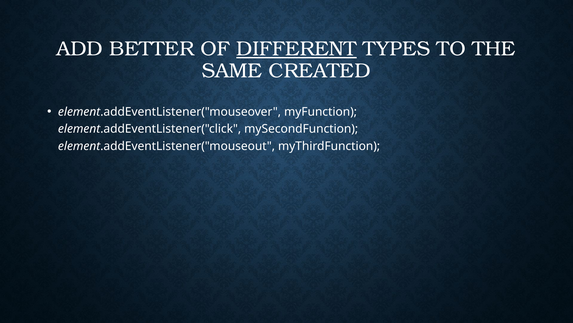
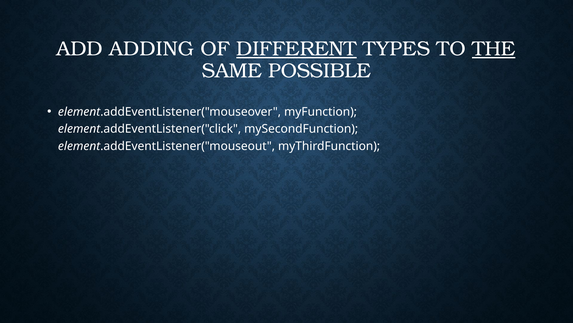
BETTER: BETTER -> ADDING (152, 49)
THE underline: none -> present (494, 49)
CREATED: CREATED -> POSSIBLE (320, 71)
